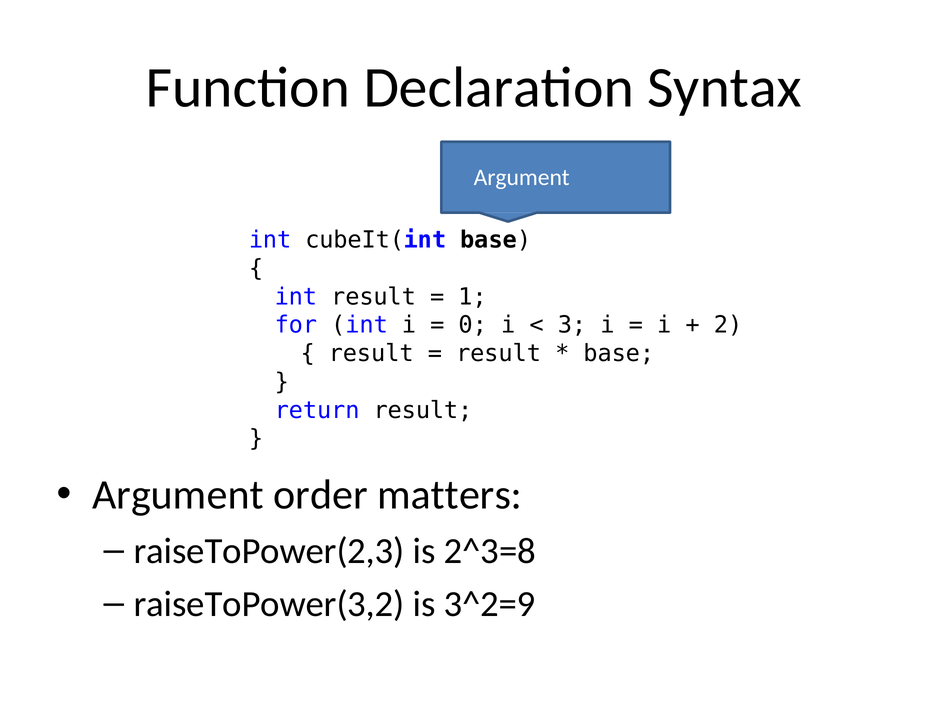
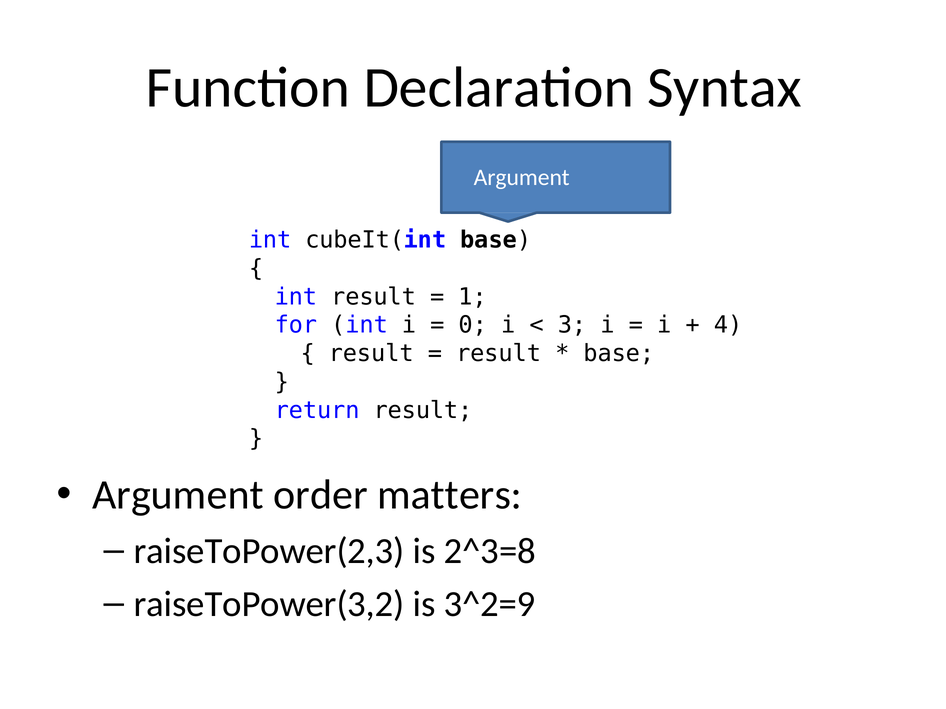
2: 2 -> 4 (728, 325)
